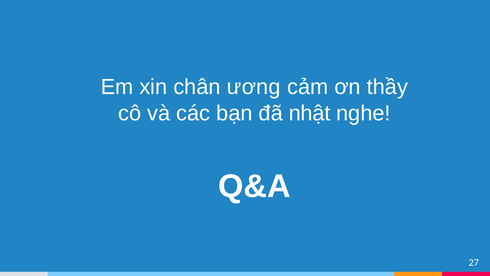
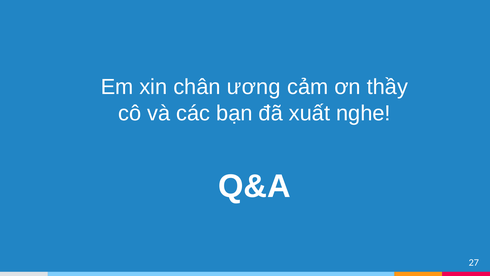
nhật: nhật -> xuất (309, 113)
